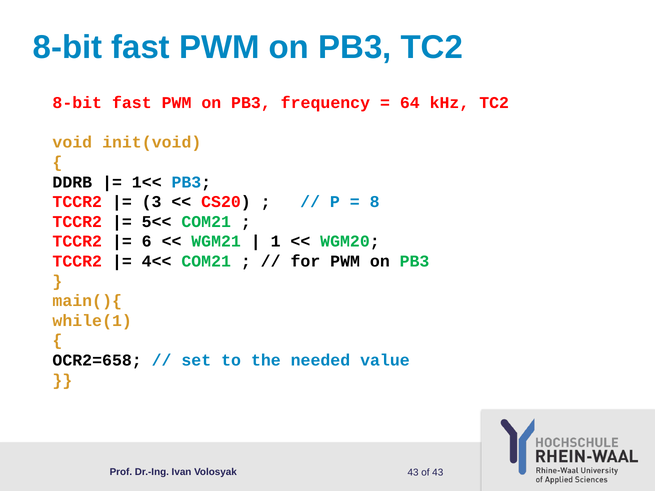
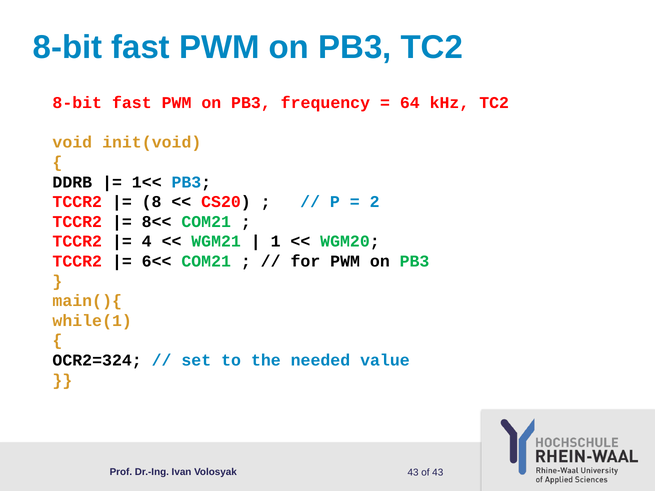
3: 3 -> 8 (152, 202)
8: 8 -> 2 (375, 202)
5<<: 5<< -> 8<< (157, 222)
6: 6 -> 4 (147, 242)
4<<: 4<< -> 6<< (157, 261)
OCR2=658: OCR2=658 -> OCR2=324 (97, 361)
